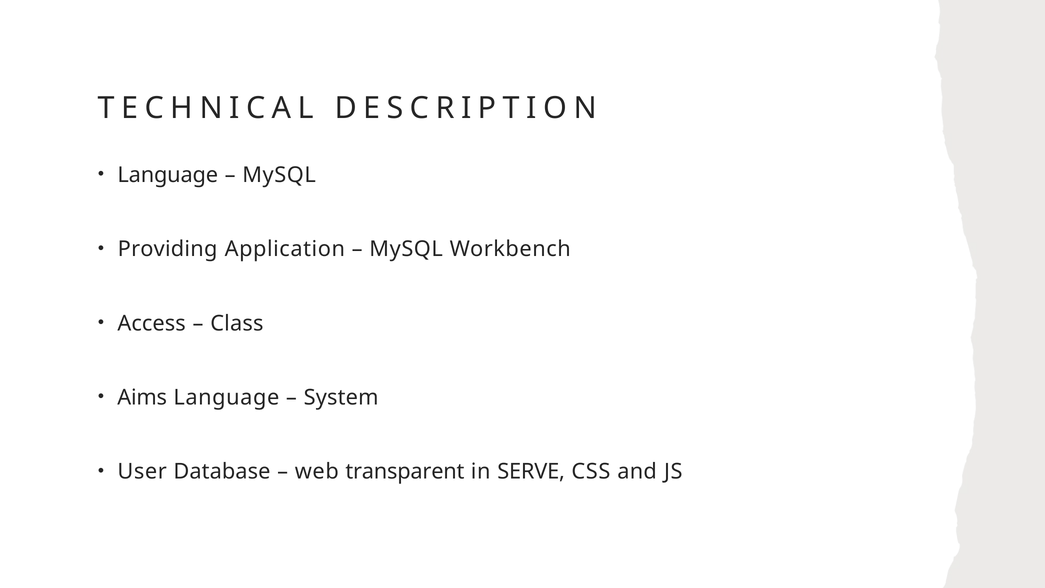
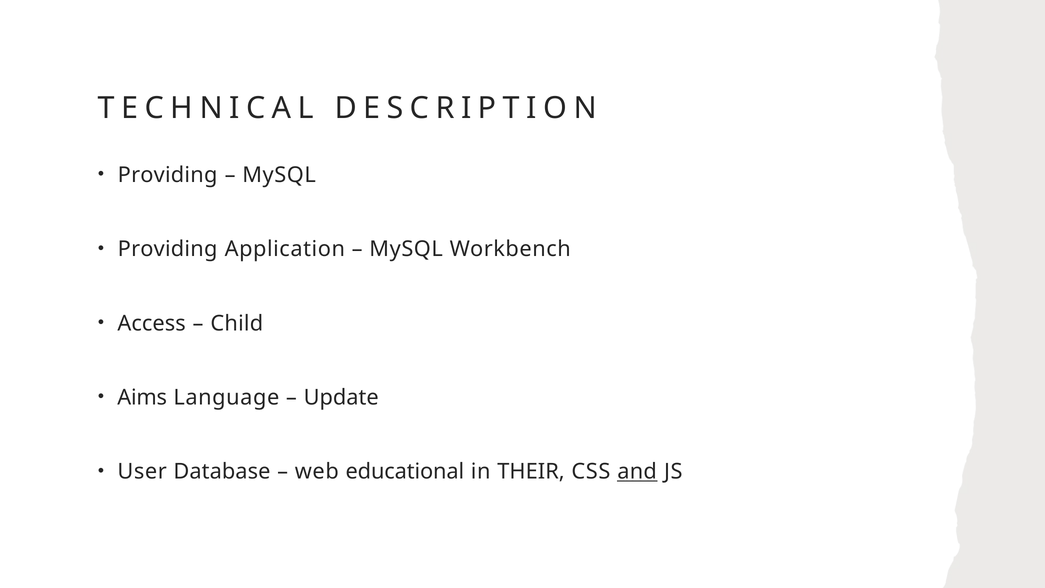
Language: Language -> Providing (168, 175)
Class: Class -> Child (237, 323)
System: System -> Update (341, 397)
transparent: transparent -> educational (405, 471)
SERVE: SERVE -> THEIR (531, 471)
and underline: none -> present (637, 471)
